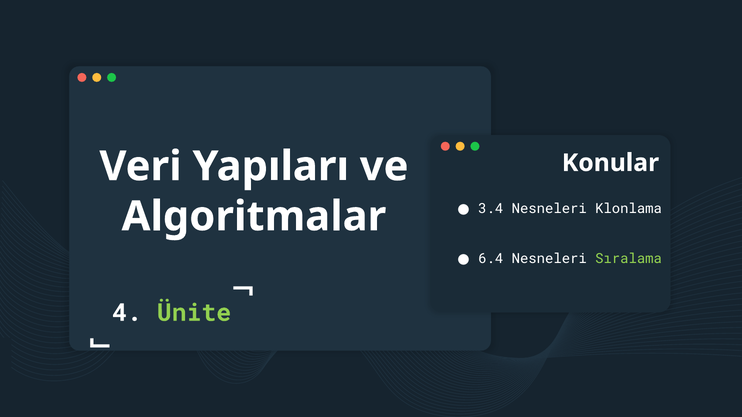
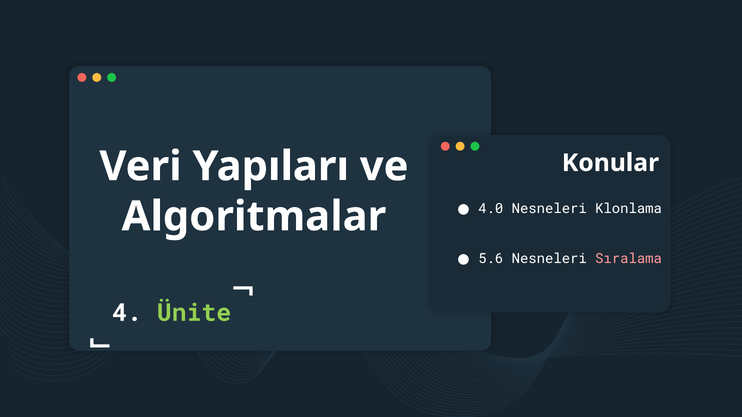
3.4: 3.4 -> 4.0 (491, 209)
6.4: 6.4 -> 5.6 (491, 259)
Sıralama colour: light green -> pink (629, 259)
